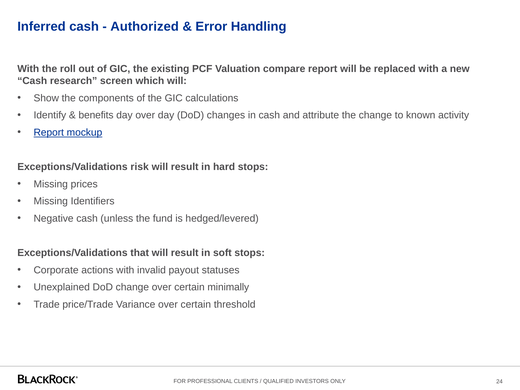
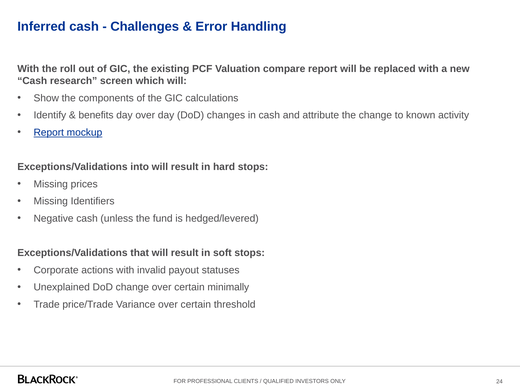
Authorized: Authorized -> Challenges (145, 27)
risk: risk -> into (140, 167)
